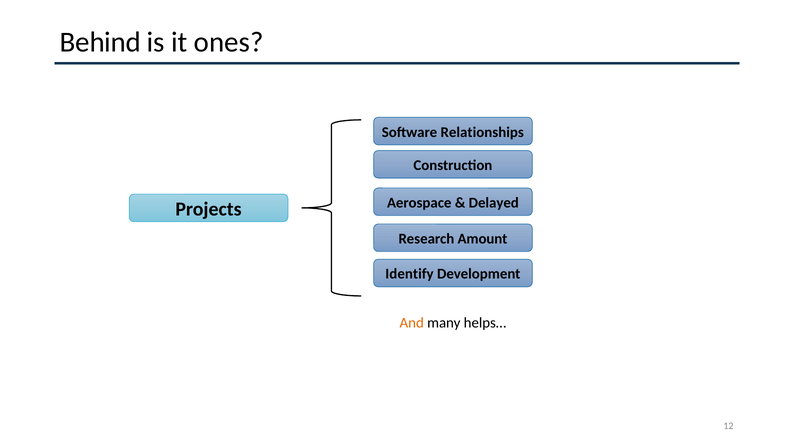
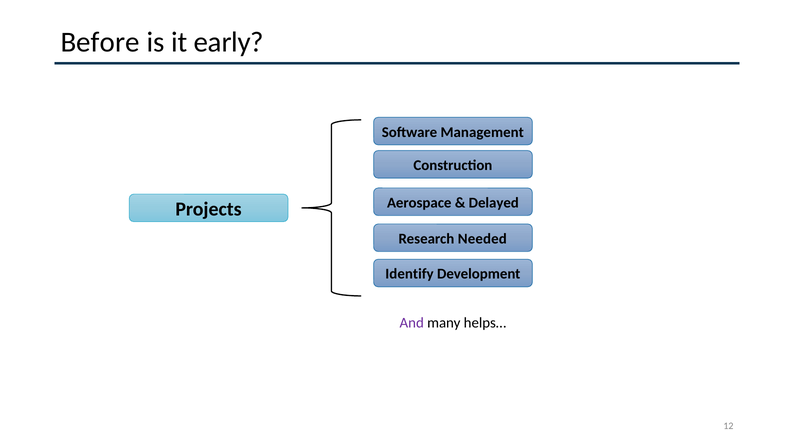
Behind: Behind -> Before (100, 42)
ones: ones -> early (229, 42)
Relationships: Relationships -> Management (482, 132)
Amount: Amount -> Needed (482, 239)
And colour: orange -> purple (412, 323)
